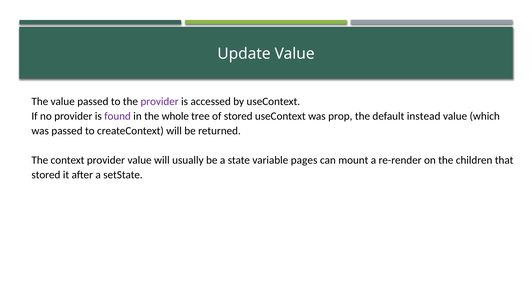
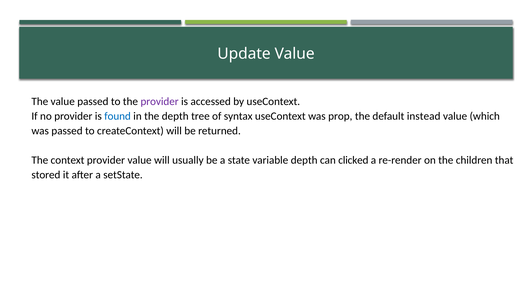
found colour: purple -> blue (118, 116)
the whole: whole -> depth (175, 116)
of stored: stored -> syntax (238, 116)
variable pages: pages -> depth (304, 160)
mount: mount -> clicked (353, 160)
